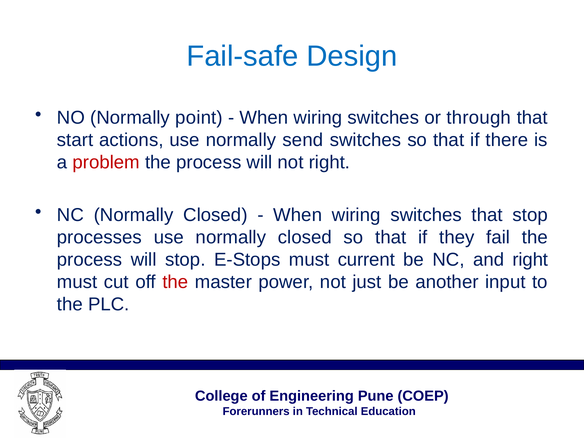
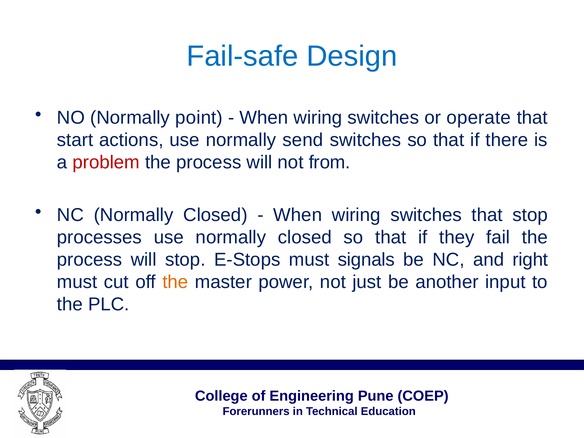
through: through -> operate (479, 118)
not right: right -> from (330, 162)
current: current -> signals (366, 260)
the colour: red -> orange (175, 282)
